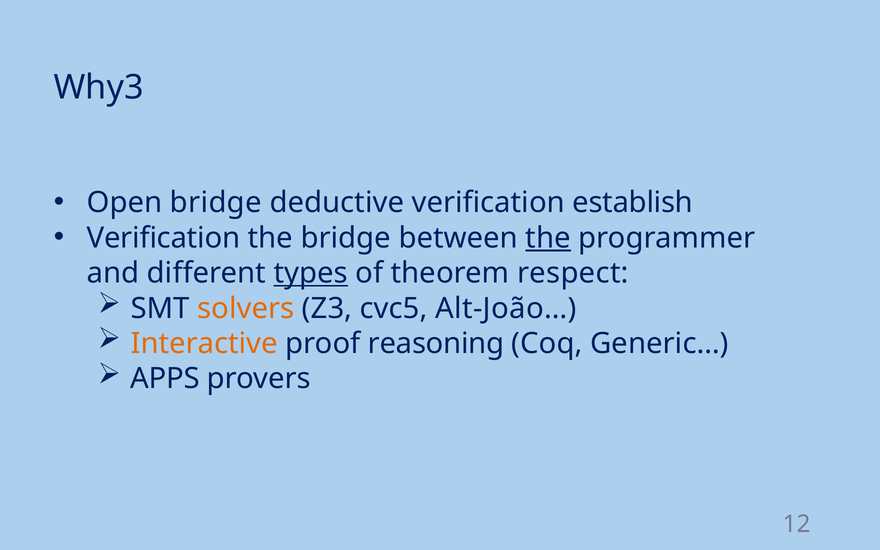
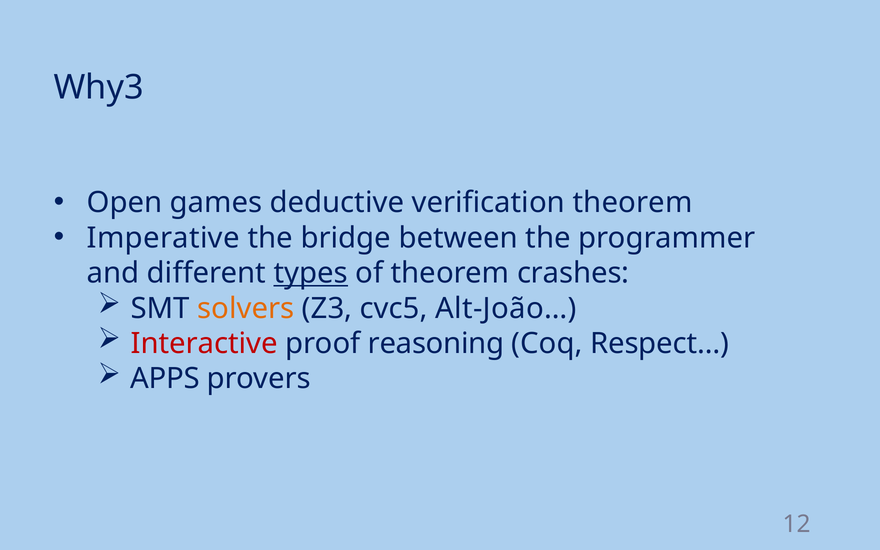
Open bridge: bridge -> games (216, 203)
verification establish: establish -> theorem (633, 203)
Verification: Verification -> Imperative (163, 238)
the underline: present -> none (548, 238)
respect: respect -> crashes (573, 273)
Interactive colour: orange -> red (204, 344)
Generic…: Generic… -> Respect… (659, 344)
